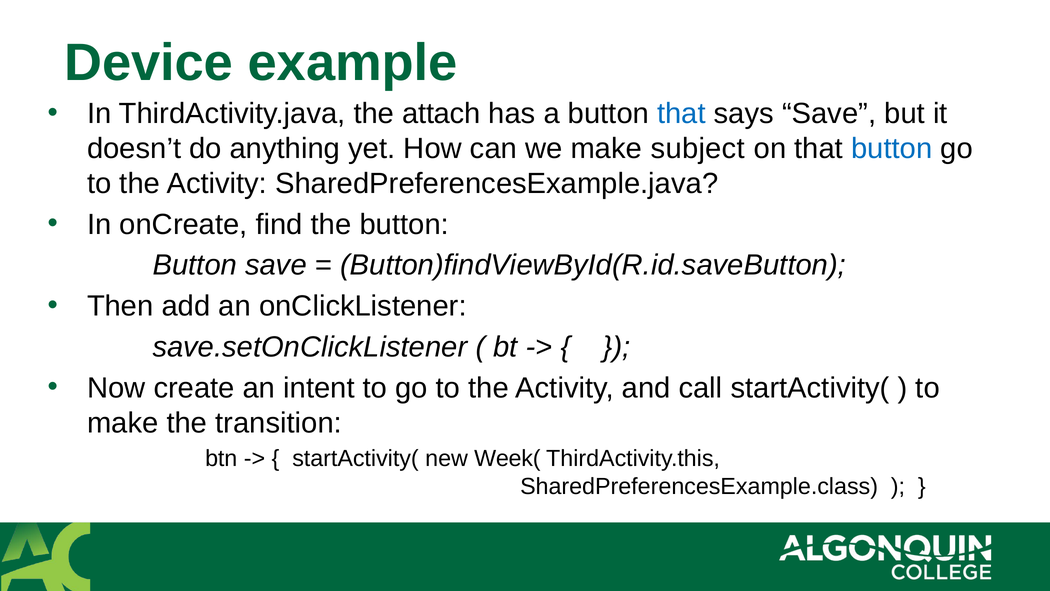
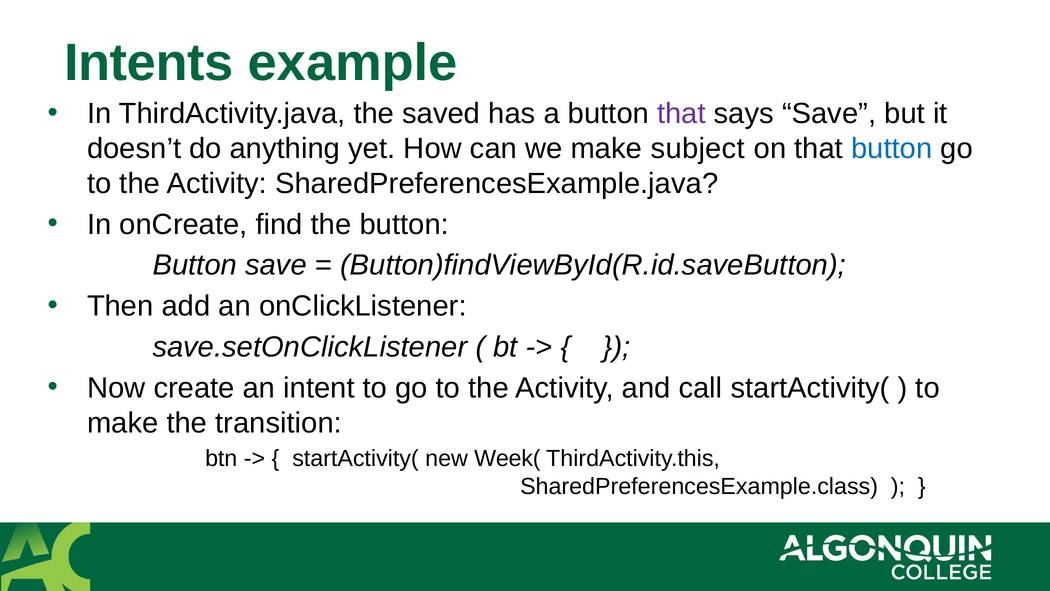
Device: Device -> Intents (149, 63)
attach: attach -> saved (441, 113)
that colour: blue -> purple (681, 113)
